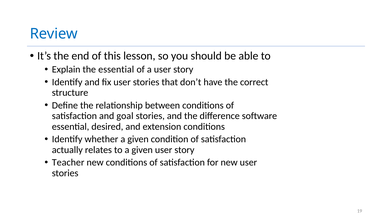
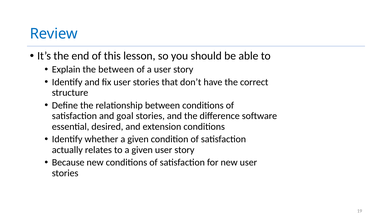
the essential: essential -> between (116, 69)
Teacher: Teacher -> Because (68, 162)
